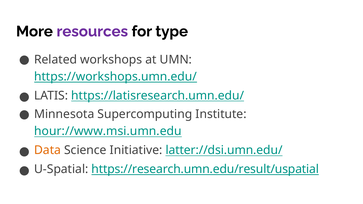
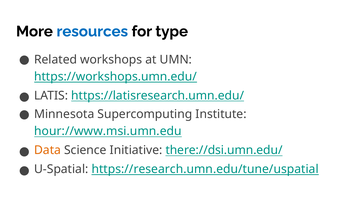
resources colour: purple -> blue (92, 31)
latter://dsi.umn.edu/: latter://dsi.umn.edu/ -> there://dsi.umn.edu/ (224, 150)
https://research.umn.edu/result/uspatial: https://research.umn.edu/result/uspatial -> https://research.umn.edu/tune/uspatial (205, 169)
